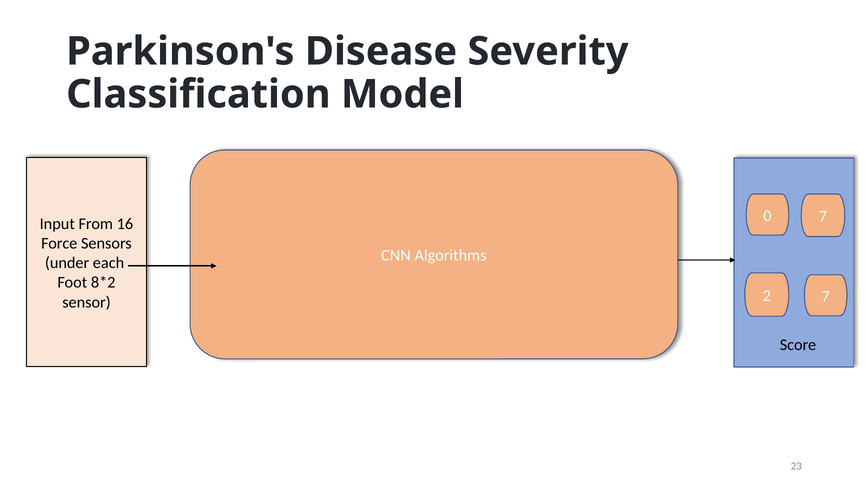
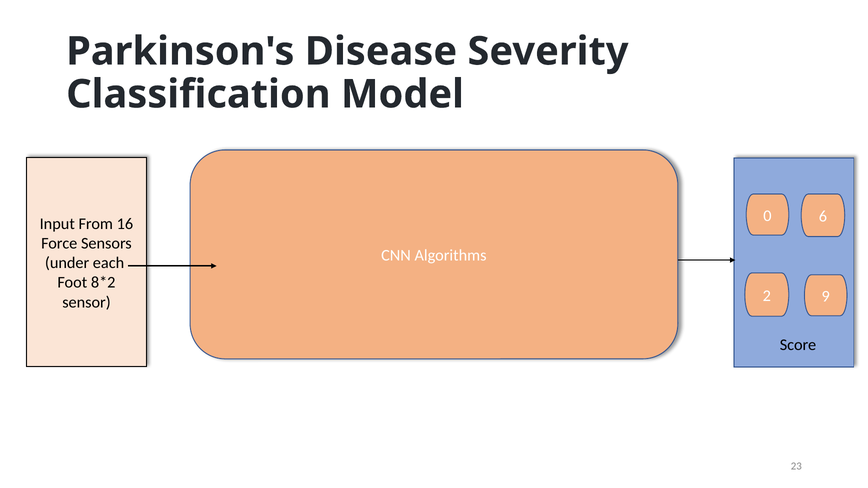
0 7: 7 -> 6 (823, 217)
2 7: 7 -> 9 (826, 297)
